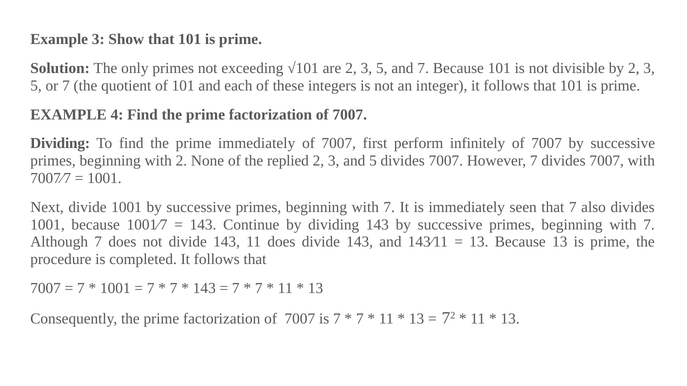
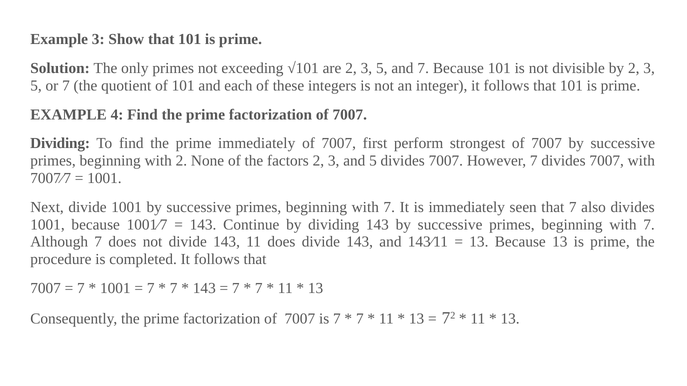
infinitely: infinitely -> strongest (478, 144)
replied: replied -> factors (288, 161)
